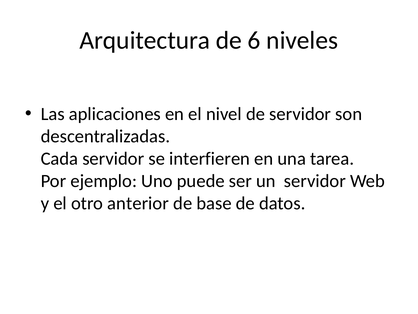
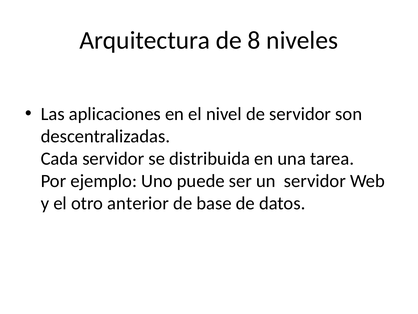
6: 6 -> 8 (254, 40)
interfieren: interfieren -> distribuida (210, 158)
